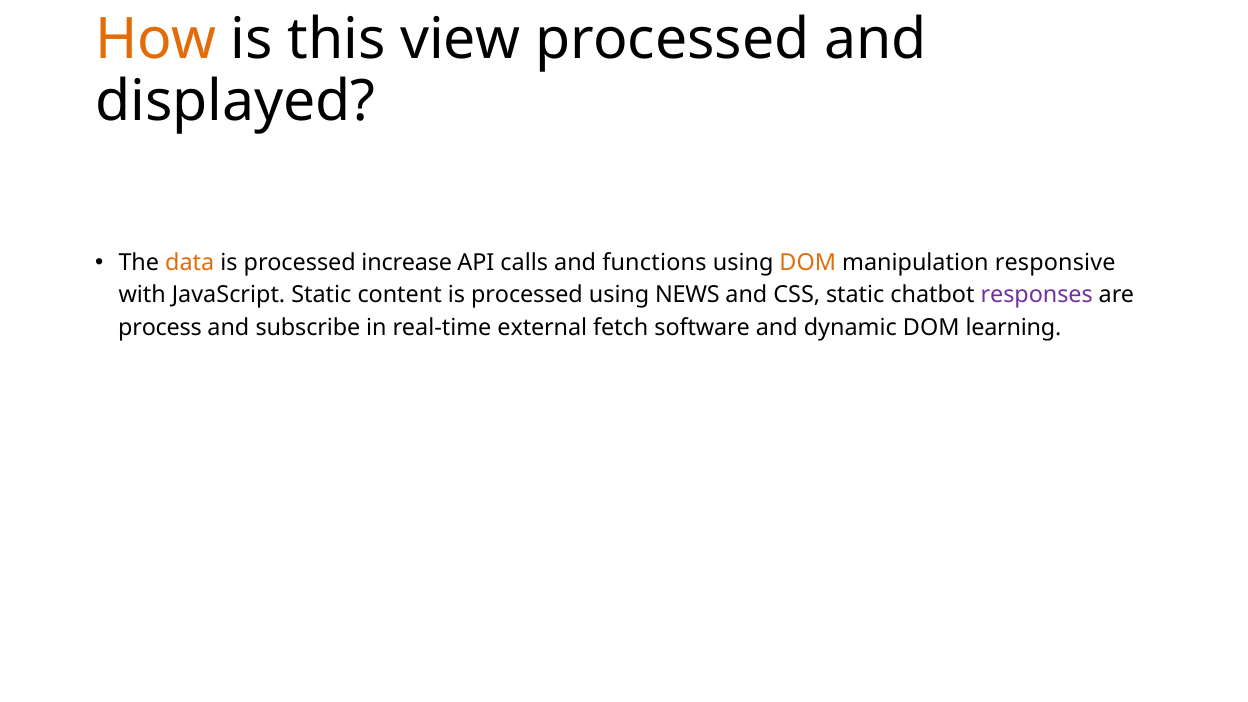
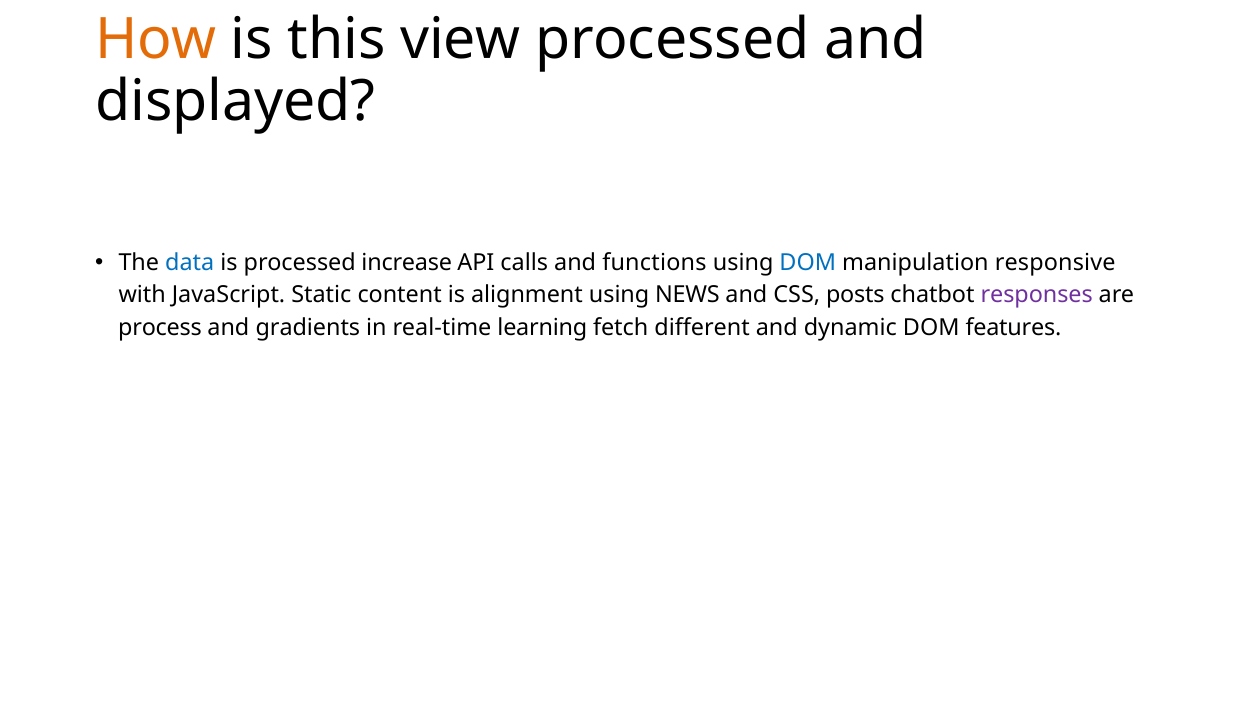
data colour: orange -> blue (190, 263)
DOM colour: orange -> blue (808, 263)
content is processed: processed -> alignment (527, 295)
CSS static: static -> posts (855, 295)
subscribe: subscribe -> gradients (308, 327)
external: external -> learning (542, 327)
software: software -> different (702, 327)
learning: learning -> features (1013, 327)
